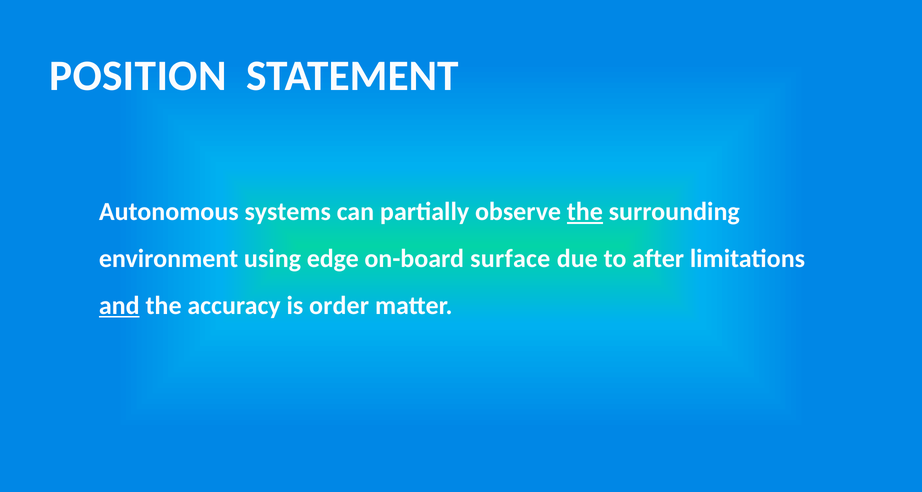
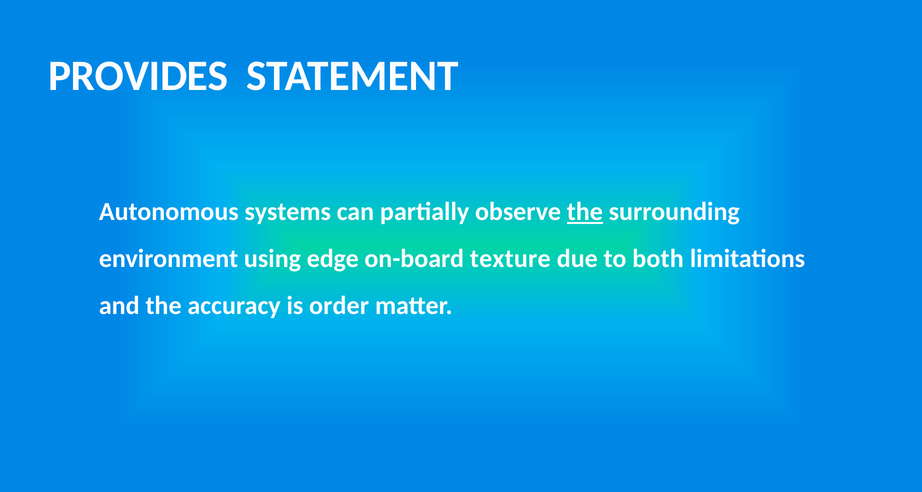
POSITION: POSITION -> PROVIDES (138, 76)
surface: surface -> texture (510, 259)
after: after -> both (658, 259)
and underline: present -> none (119, 305)
